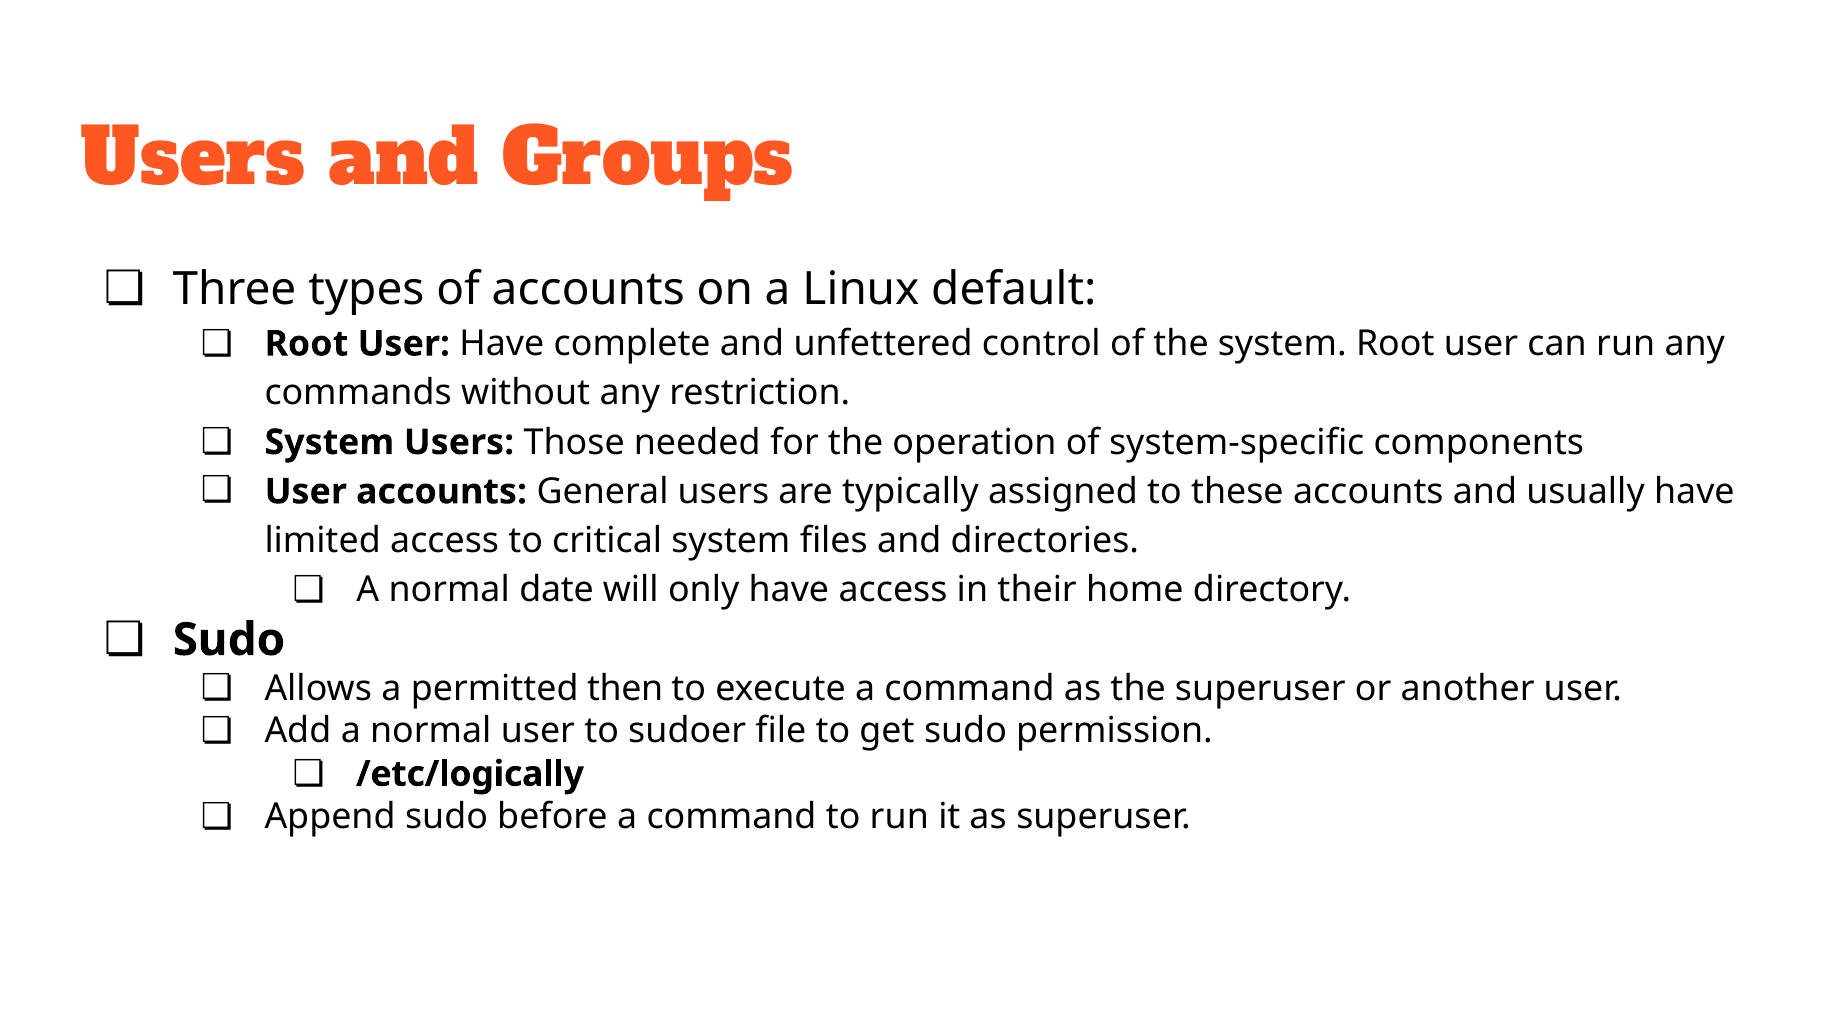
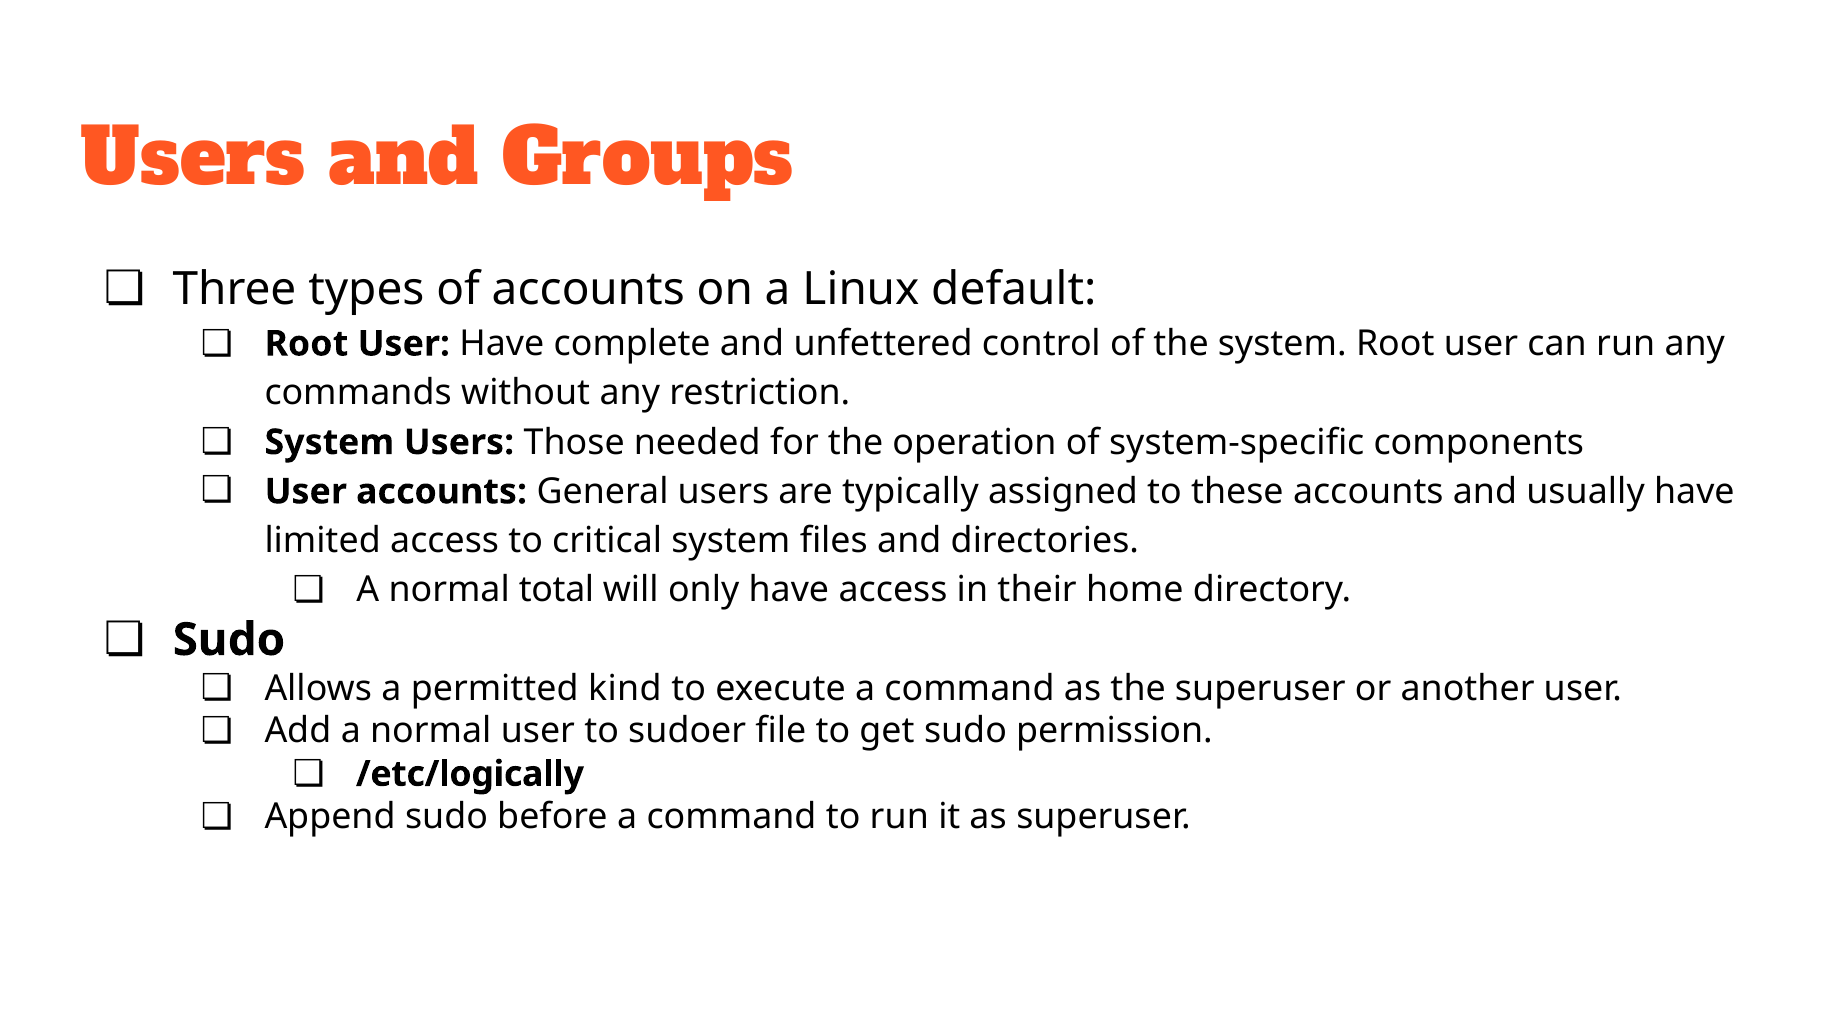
date: date -> total (557, 590)
then: then -> kind (625, 688)
